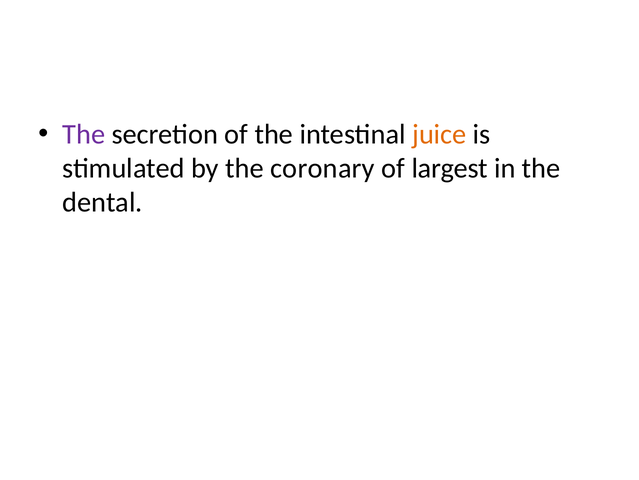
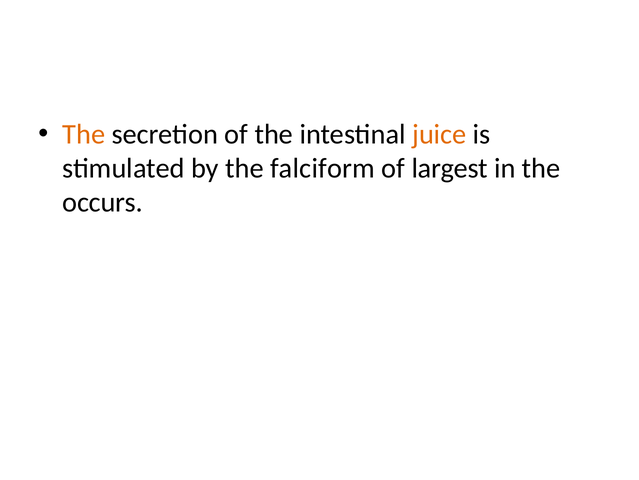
The colour: purple -> orange (84, 134)
coronary: coronary -> falciform (323, 168)
dental: dental -> occurs (103, 202)
